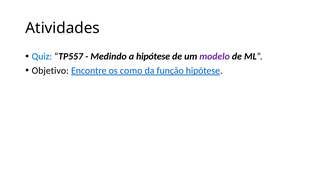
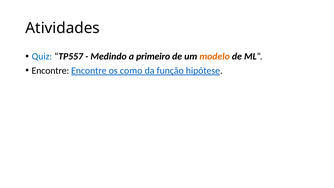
a hipótese: hipótese -> primeiro (153, 56)
modelo colour: purple -> orange (215, 56)
Objetivo: Objetivo -> Encontre (50, 71)
